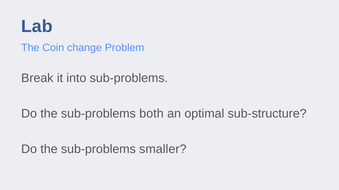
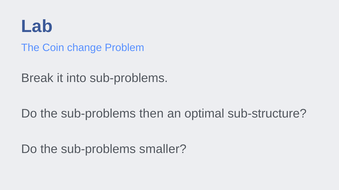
both: both -> then (151, 114)
